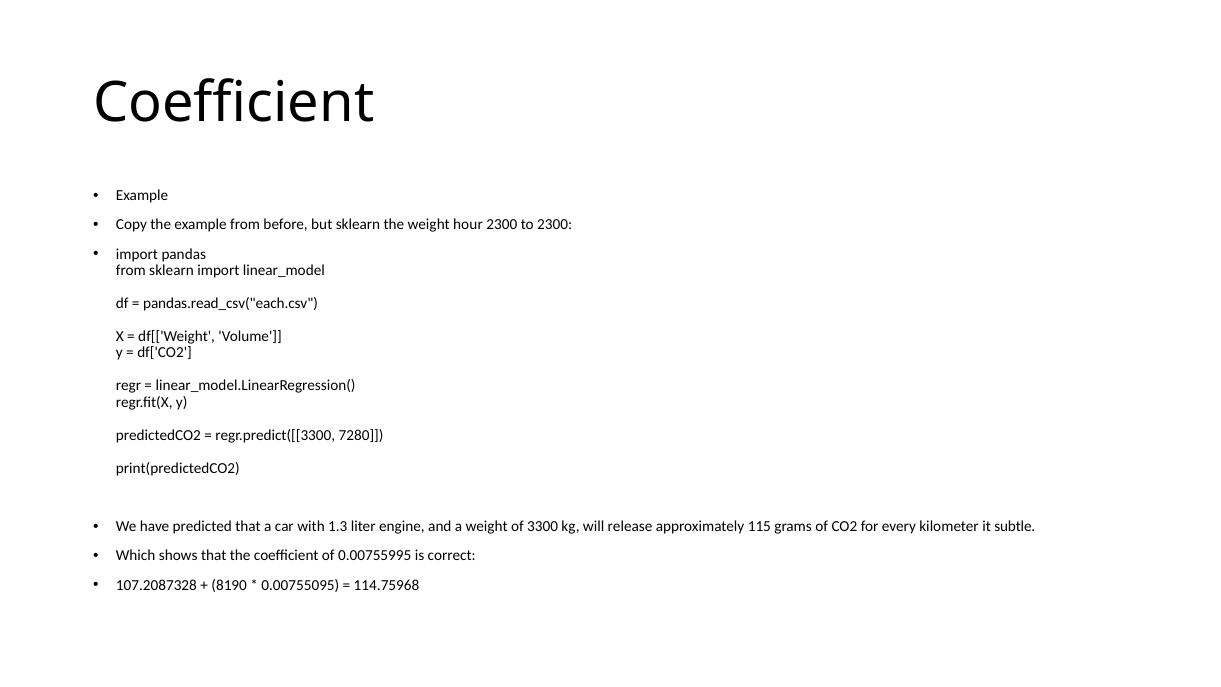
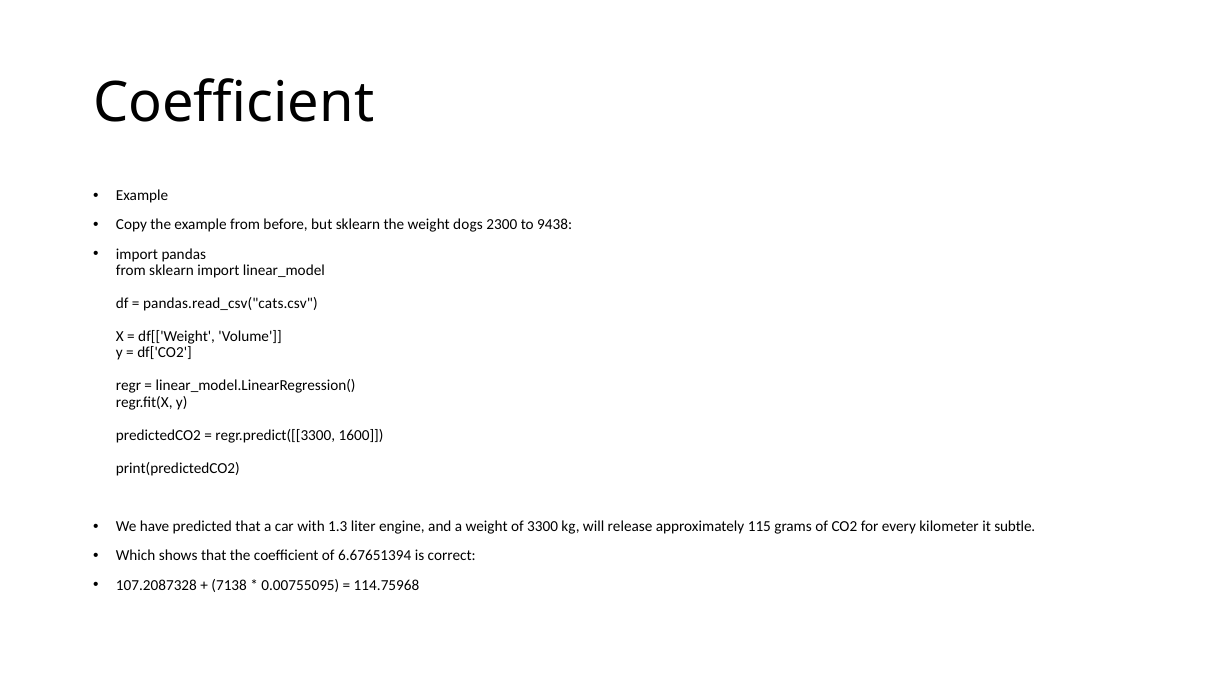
hour: hour -> dogs (468, 225)
to 2300: 2300 -> 9438 (555, 225)
pandas.read_csv("each.csv: pandas.read_csv("each.csv -> pandas.read_csv("cats.csv (230, 303)
7280: 7280 -> 1600 (361, 435)
0.00755995: 0.00755995 -> 6.67651394 (375, 556)
8190: 8190 -> 7138 (229, 585)
